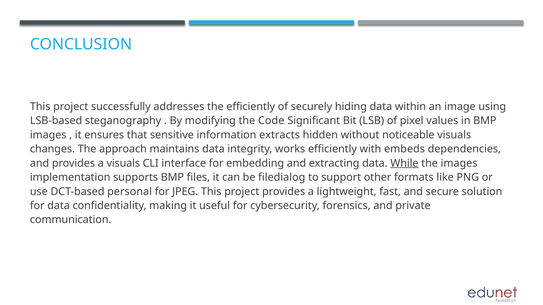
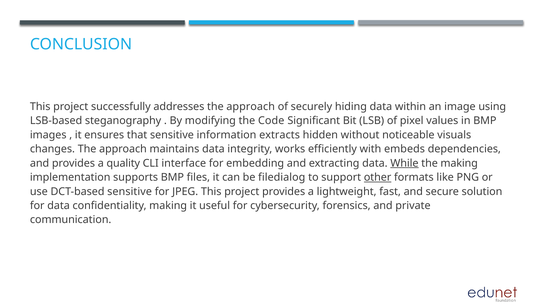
addresses the efficiently: efficiently -> approach (251, 107)
a visuals: visuals -> quality (123, 163)
the images: images -> making (459, 163)
other underline: none -> present (378, 178)
DCT-based personal: personal -> sensitive (130, 192)
